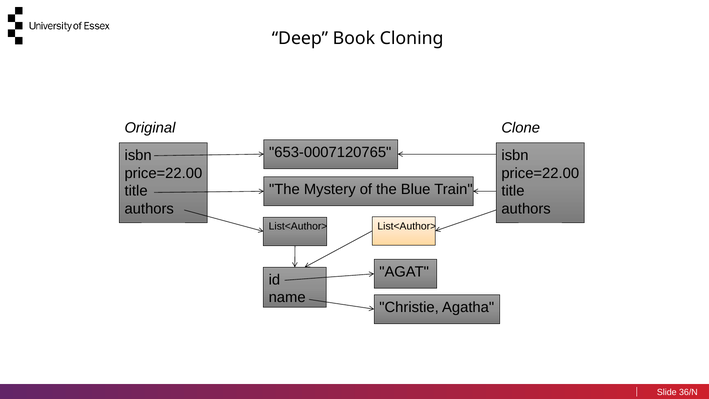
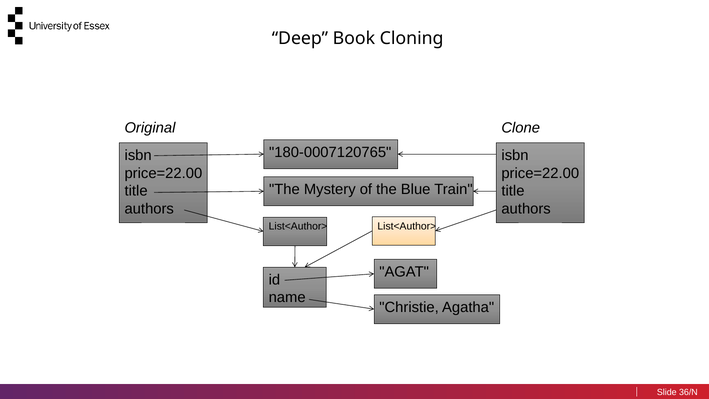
653-0007120765: 653-0007120765 -> 180-0007120765 (330, 152)
